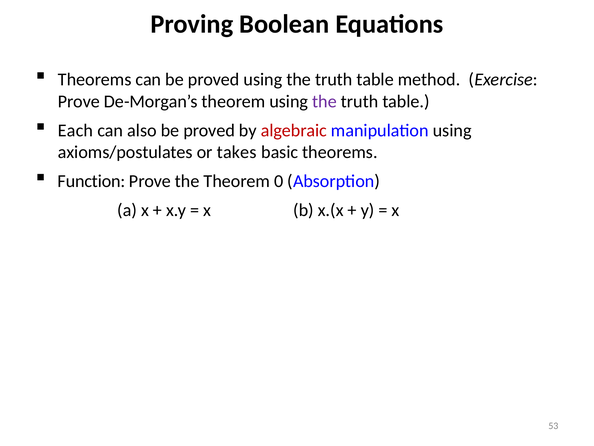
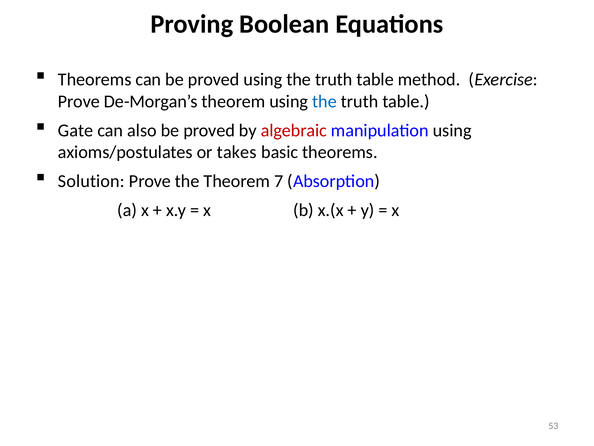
the colour: purple -> blue (324, 101)
Each: Each -> Gate (76, 130)
Function: Function -> Solution (91, 181)
0: 0 -> 7 (279, 181)
